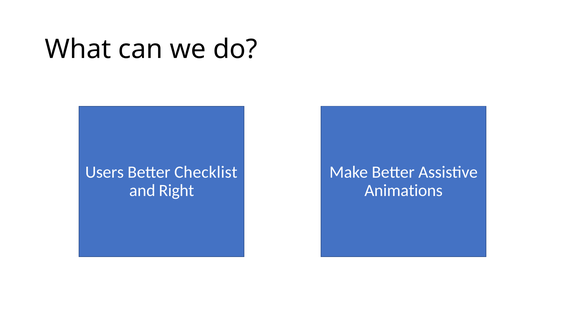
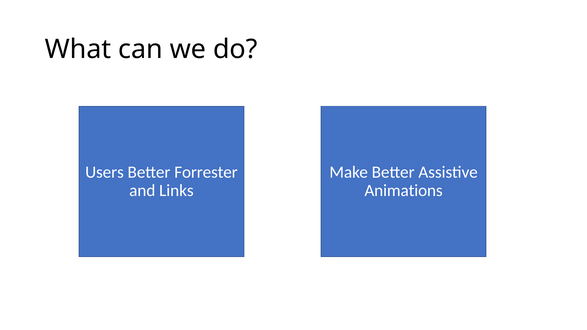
Checklist: Checklist -> Forrester (206, 172)
Right: Right -> Links (176, 191)
